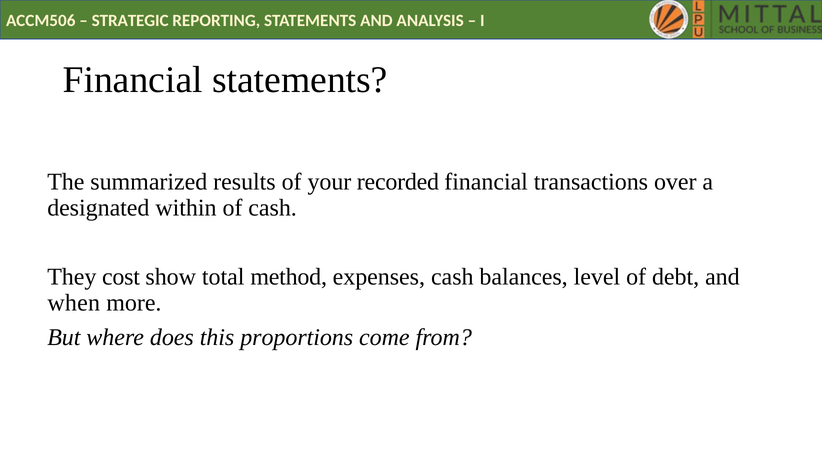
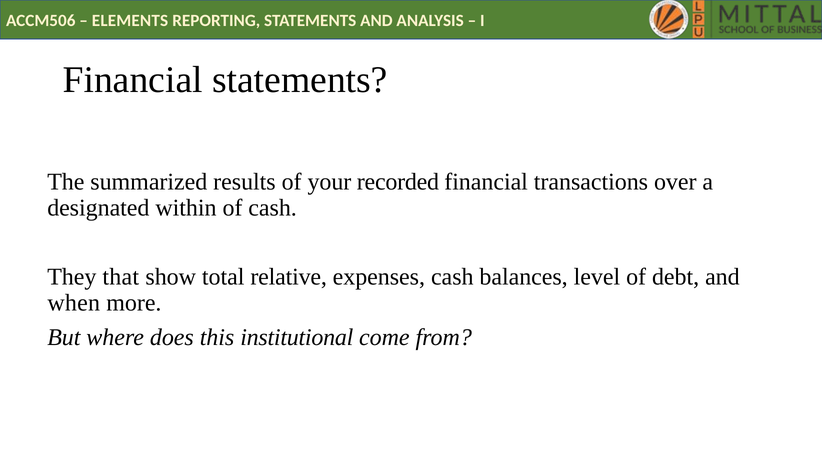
STRATEGIC: STRATEGIC -> ELEMENTS (130, 21)
cost: cost -> that (121, 277)
method: method -> relative (289, 277)
proportions: proportions -> institutional (297, 337)
